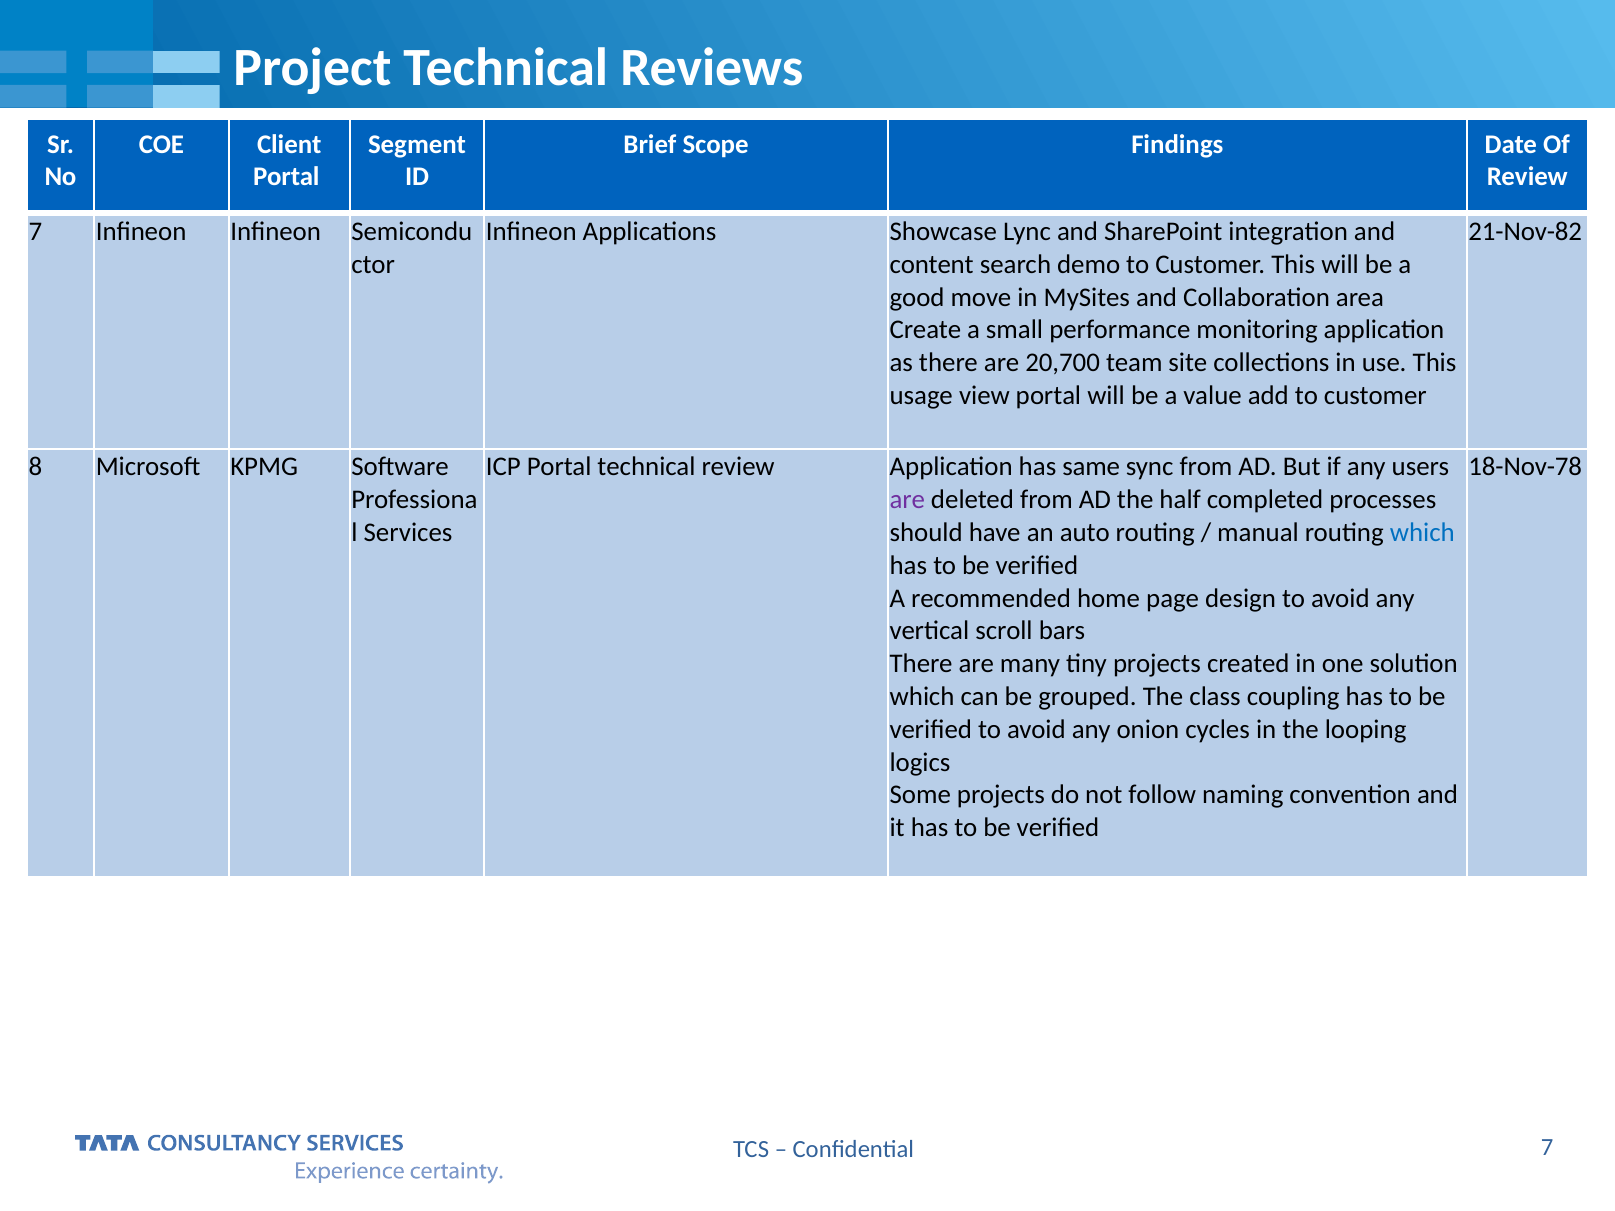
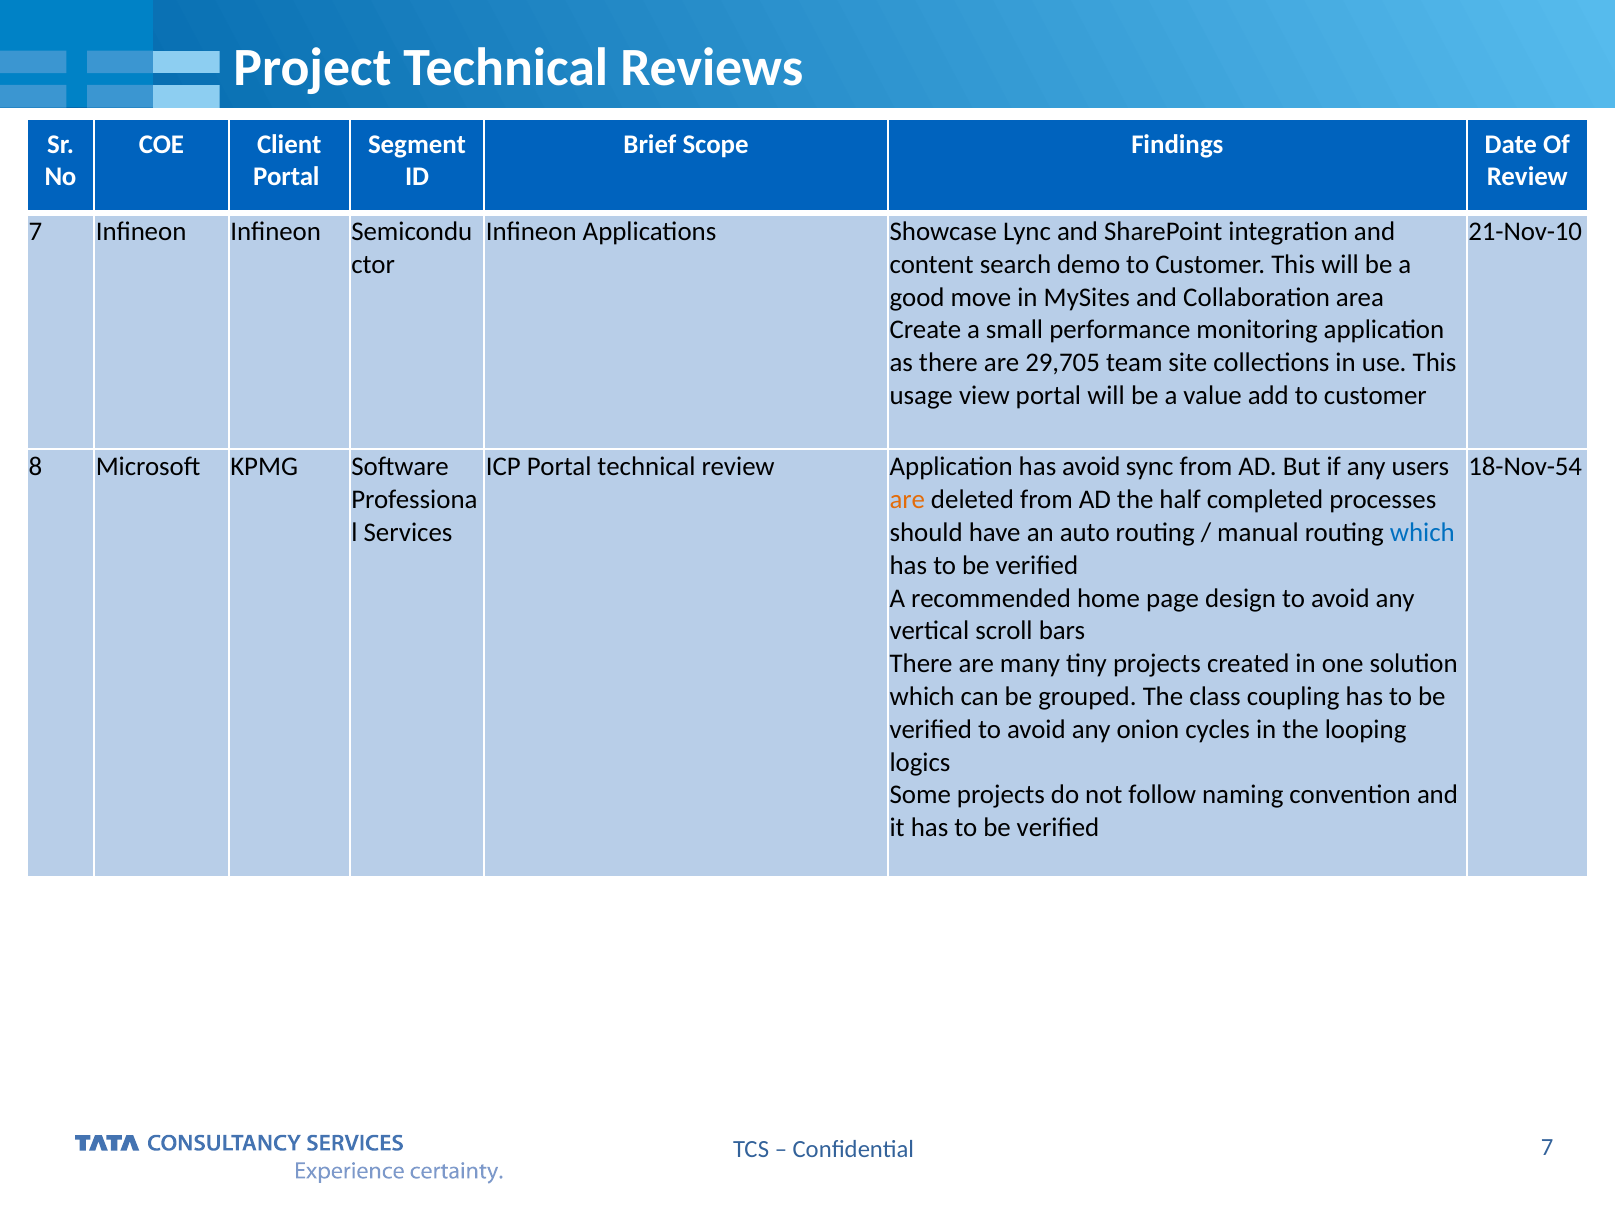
21-Nov-82: 21-Nov-82 -> 21-Nov-10 (1525, 232)
20,700: 20,700 -> 29,705 (1063, 363)
has same: same -> avoid (1091, 467)
18-Nov-78: 18-Nov-78 -> 18-Nov-54 (1525, 467)
are colour: purple -> orange (907, 500)
